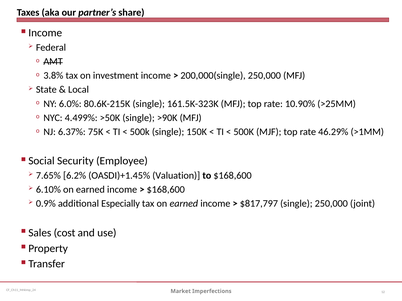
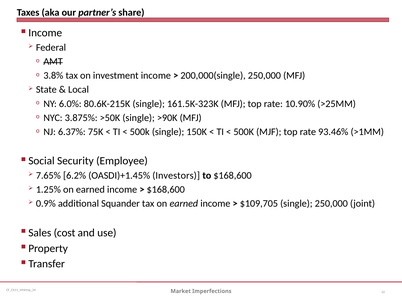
4.499%: 4.499% -> 3.875% (81, 118)
46.29%: 46.29% -> 93.46% (333, 132)
Valuation: Valuation -> Investors (176, 176)
6.10%: 6.10% -> 1.25% (48, 190)
Especially: Especially -> Squander (121, 204)
$817,797: $817,797 -> $109,705 (259, 204)
